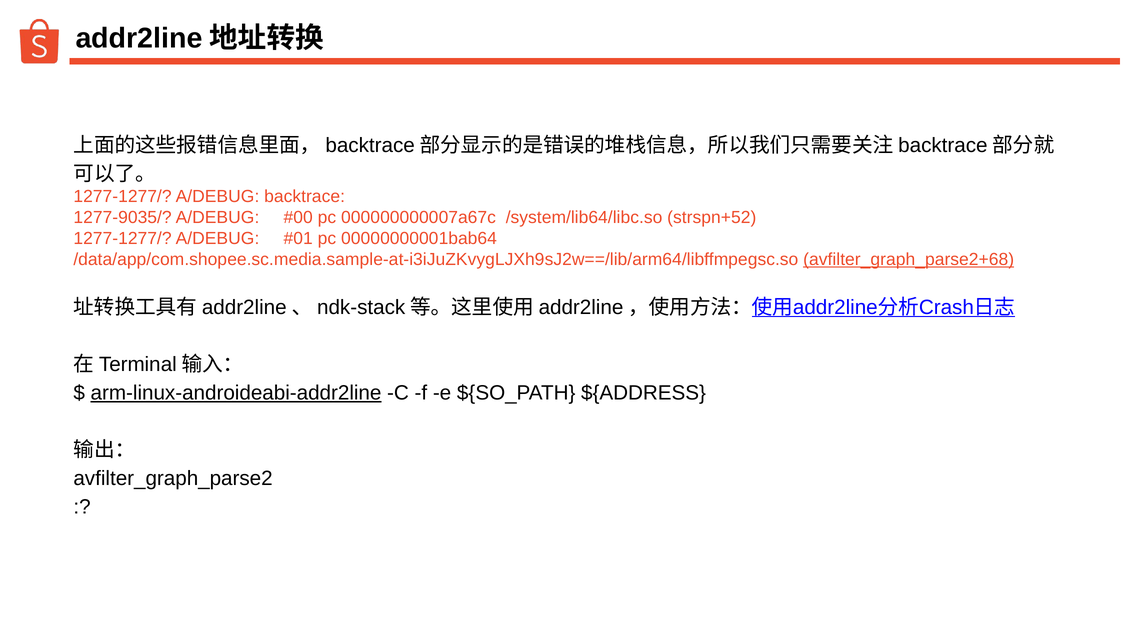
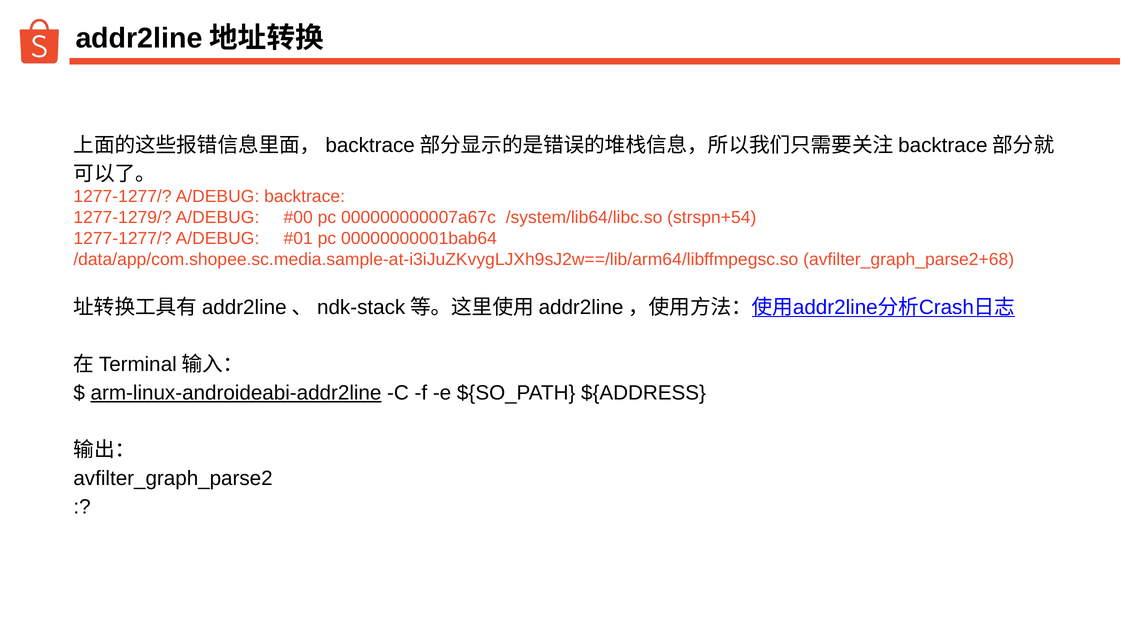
1277-9035/: 1277-9035/ -> 1277-1279/ (123, 217)
strspn+52: strspn+52 -> strspn+54 (712, 217)
avfilter_graph_parse2+68 underline: present -> none (909, 259)
